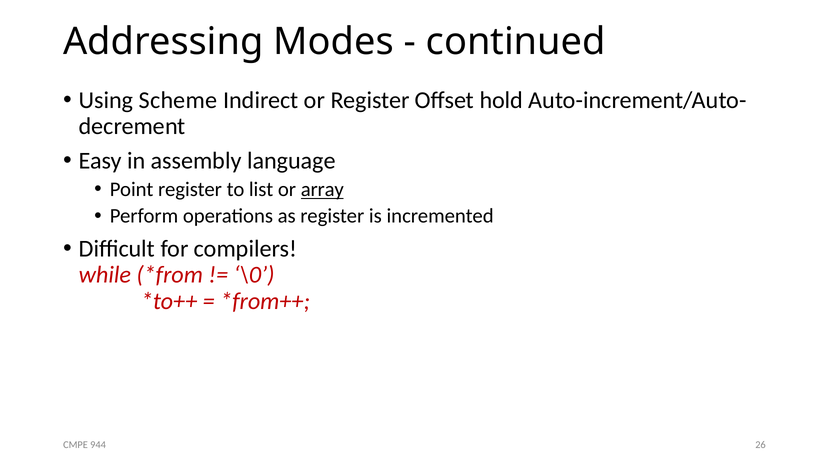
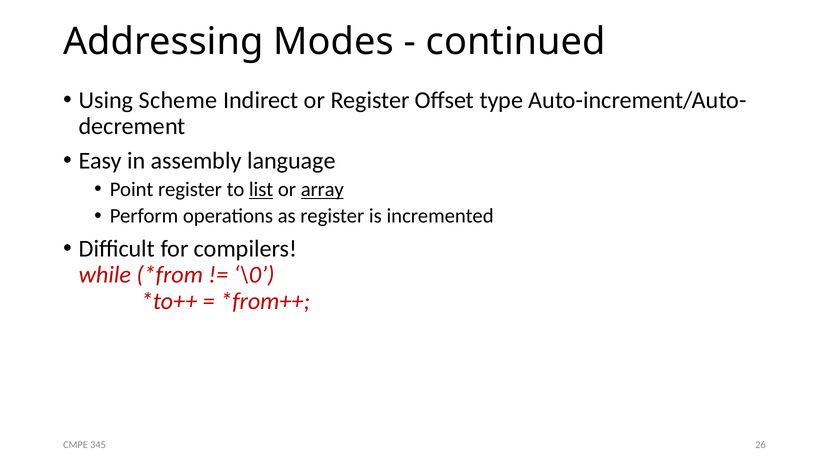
hold: hold -> type (501, 100)
list underline: none -> present (261, 190)
944: 944 -> 345 (98, 445)
